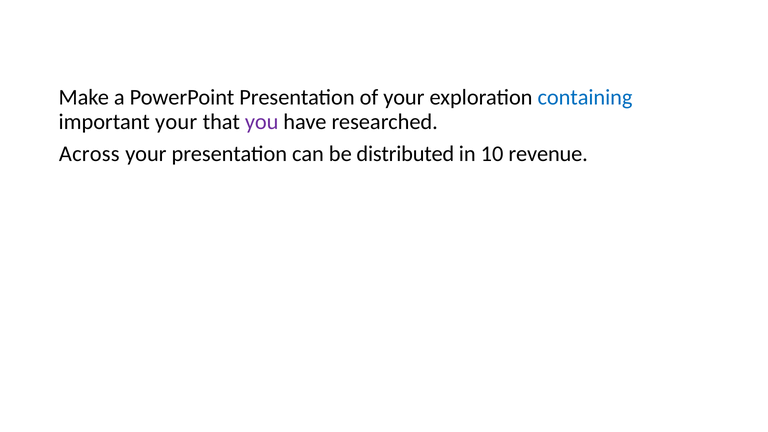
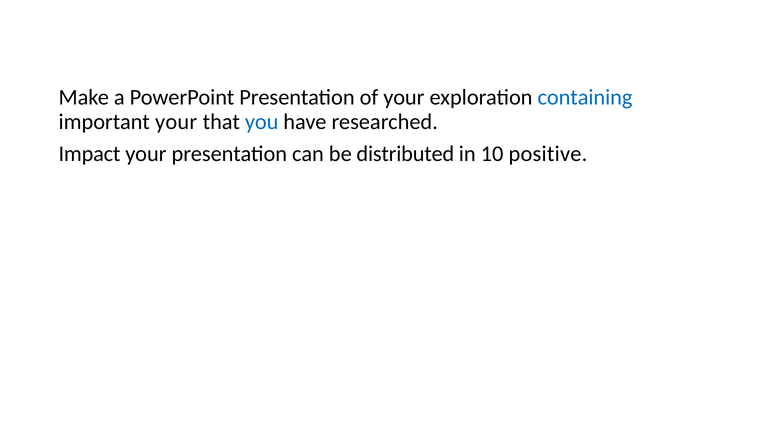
you colour: purple -> blue (262, 122)
Across: Across -> Impact (90, 154)
revenue: revenue -> positive (548, 154)
